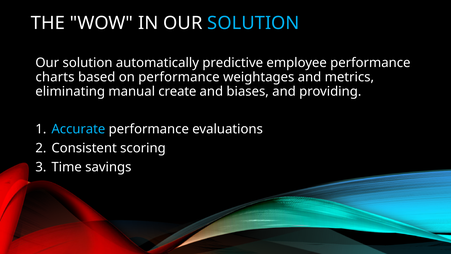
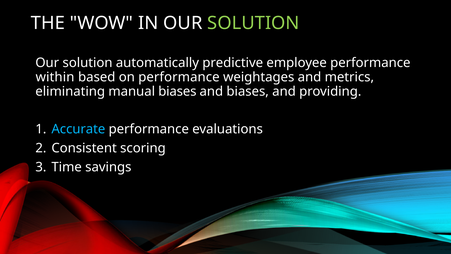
SOLUTION colour: light blue -> light green (253, 23)
charts: charts -> within (55, 77)
manual create: create -> biases (177, 91)
